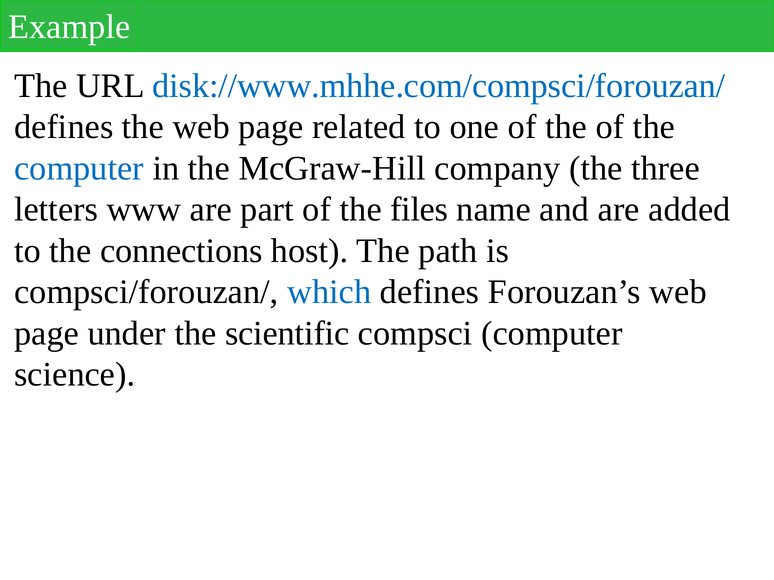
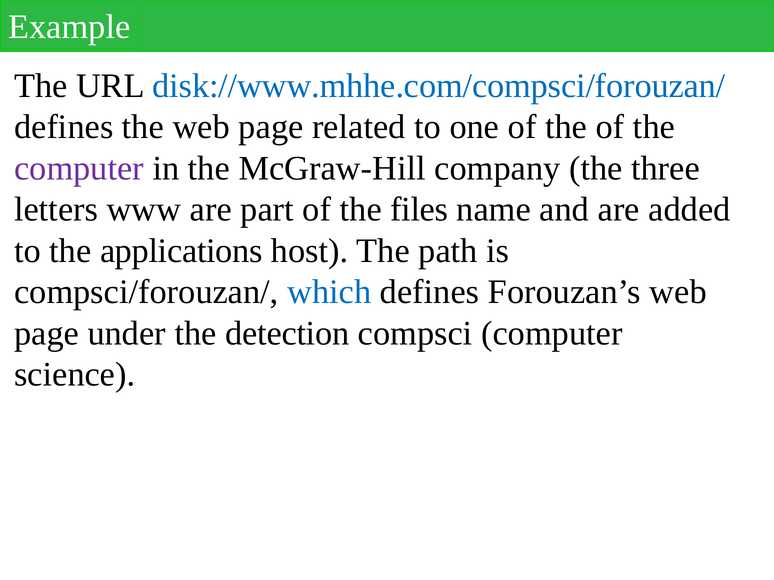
computer colour: blue -> purple (79, 168)
connections: connections -> applications (181, 251)
scientific: scientific -> detection (287, 334)
